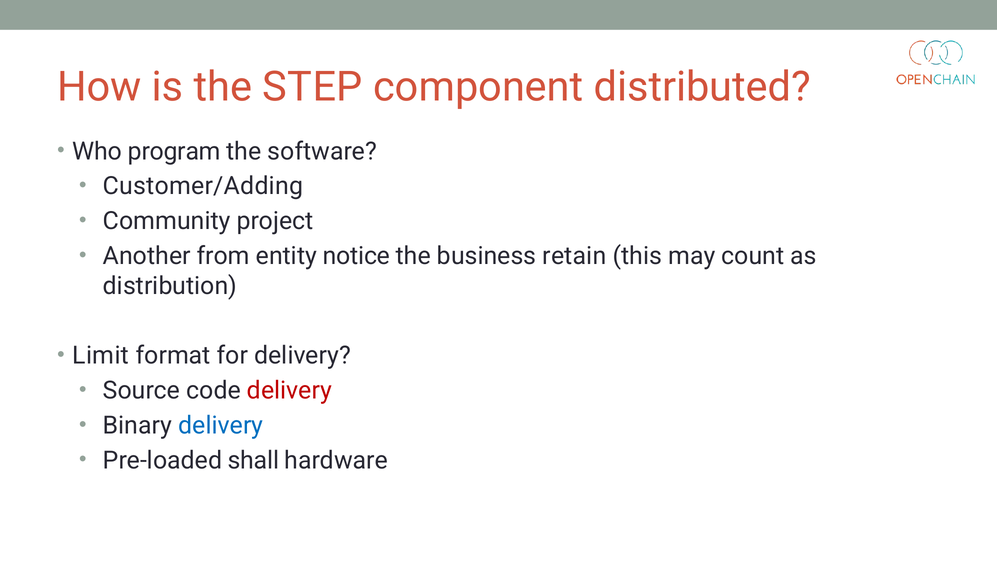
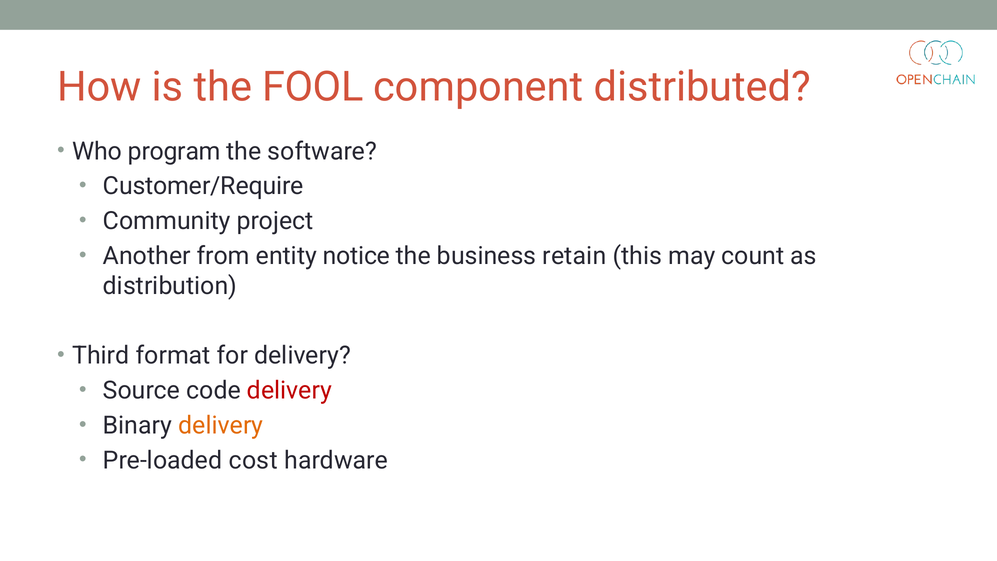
STEP: STEP -> FOOL (313, 87)
Customer/Adding: Customer/Adding -> Customer/Require (203, 186)
Limit: Limit -> Third (101, 356)
delivery colour: blue -> orange (221, 425)
shall: shall -> cost (253, 460)
